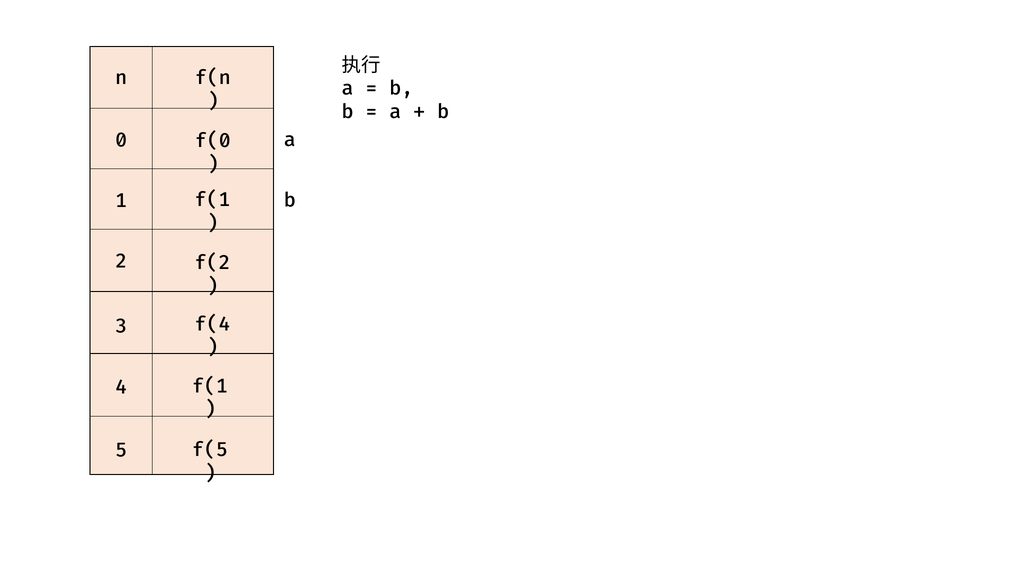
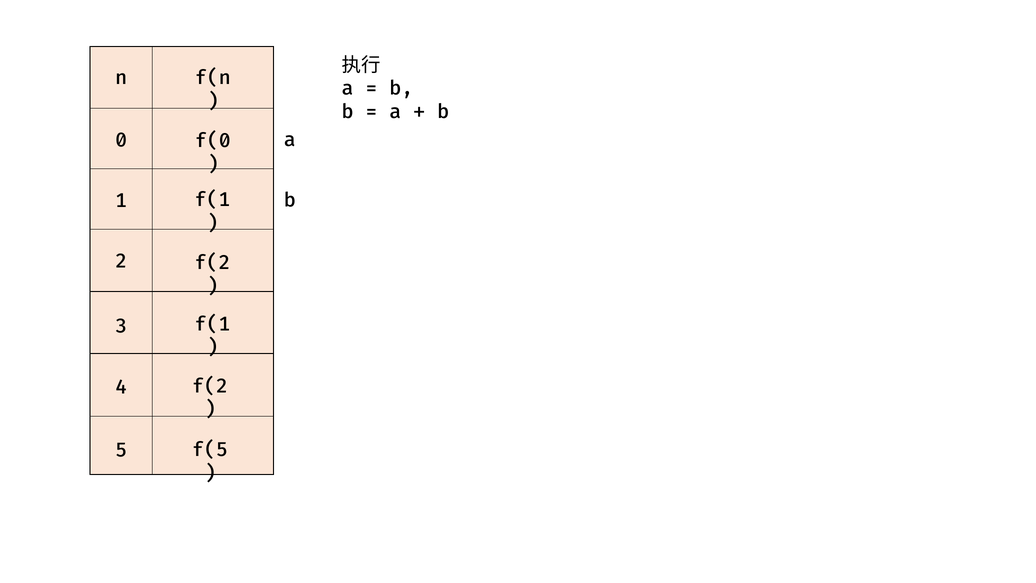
f(4: f(4 -> f(1 (212, 324)
f(1: f(1 -> f(2 (210, 386)
